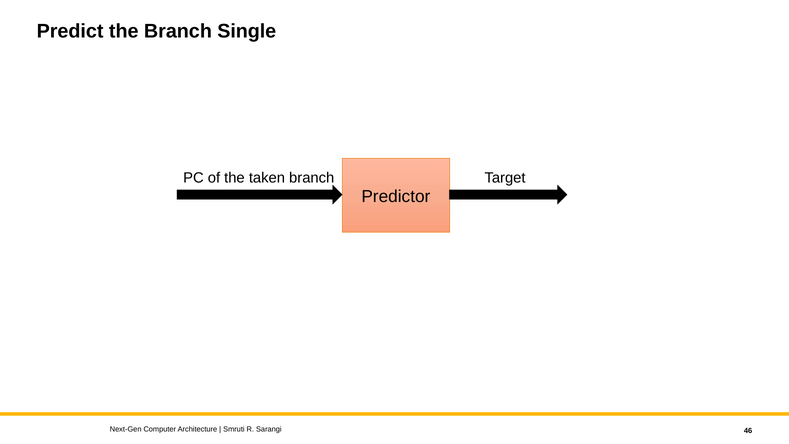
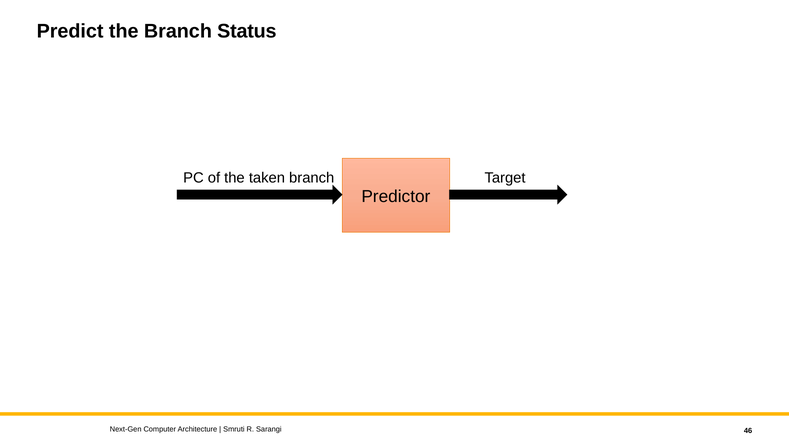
Single: Single -> Status (247, 31)
